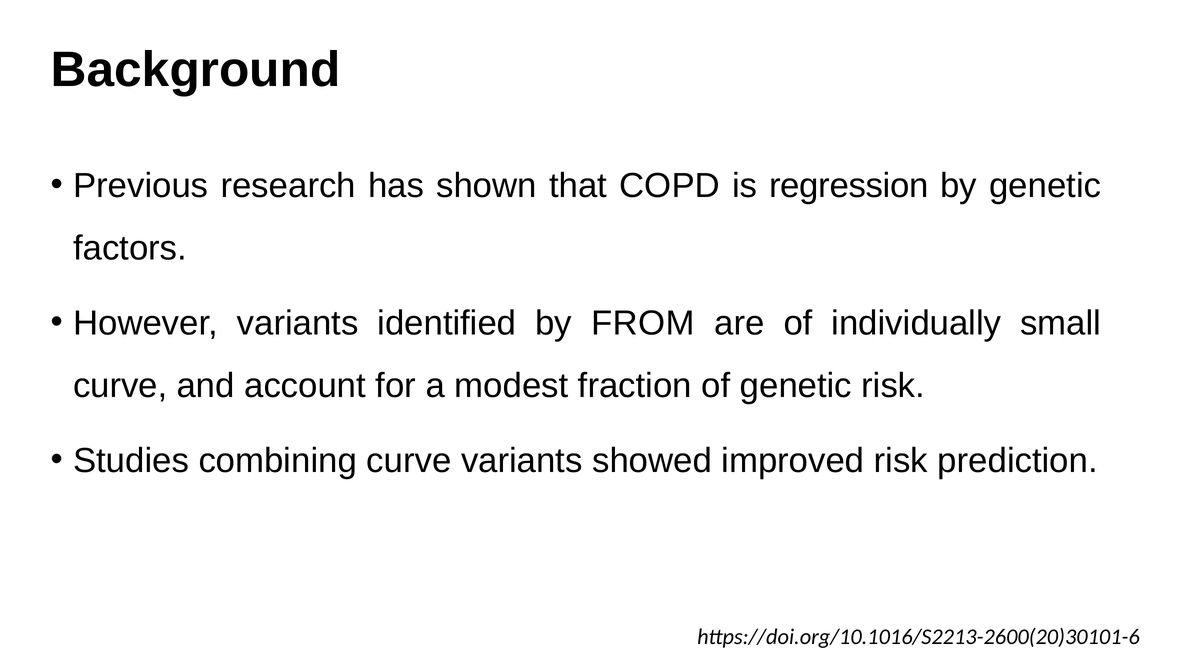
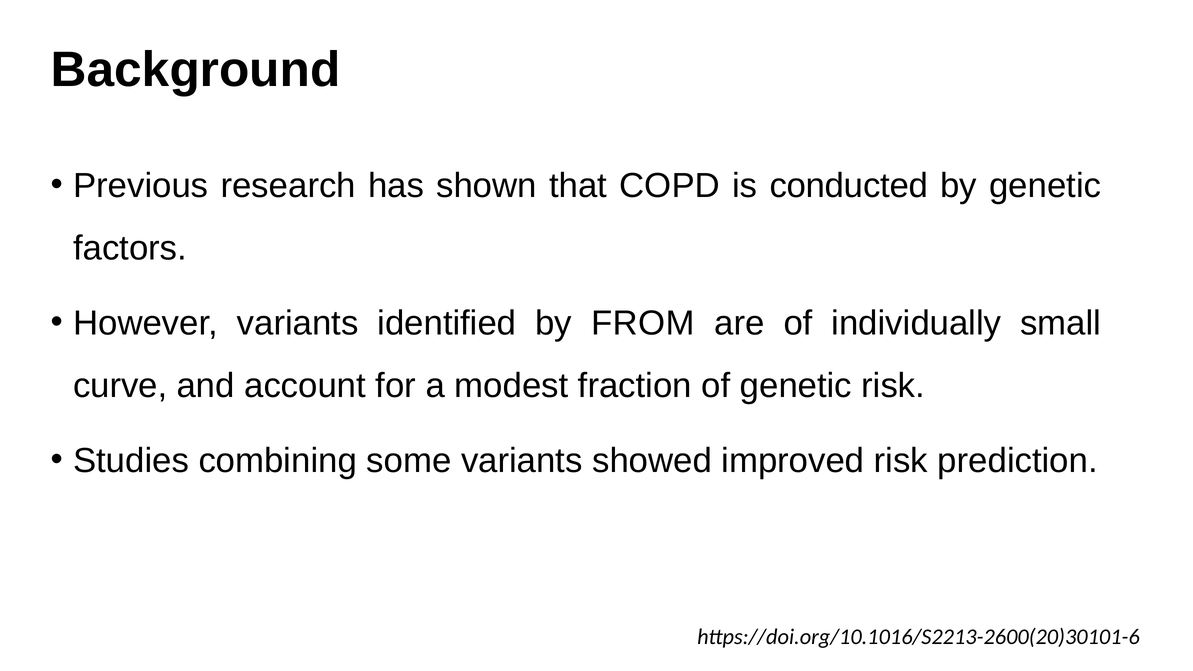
regression: regression -> conducted (849, 186)
combining curve: curve -> some (409, 461)
